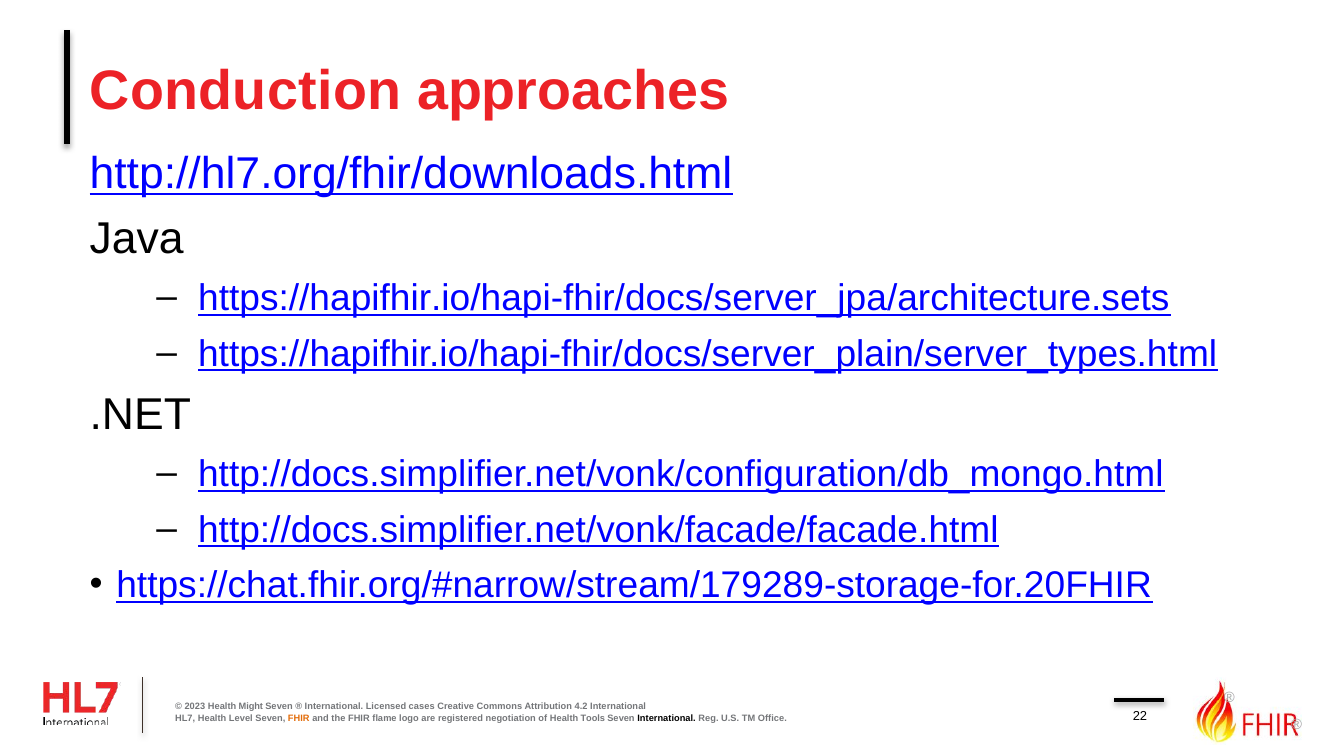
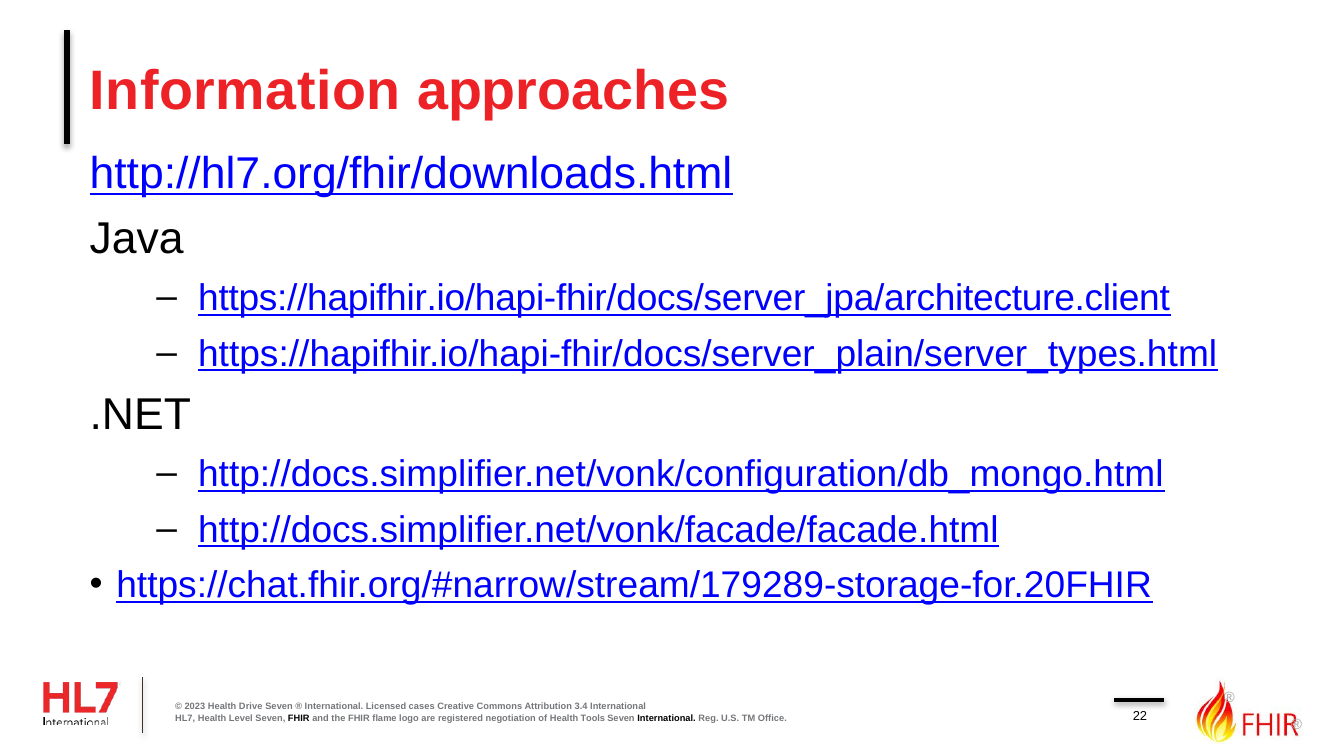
Conduction: Conduction -> Information (245, 91)
https://hapifhir.io/hapi-fhir/docs/server_jpa/architecture.sets: https://hapifhir.io/hapi-fhir/docs/server_jpa/architecture.sets -> https://hapifhir.io/hapi-fhir/docs/server_jpa/architecture.client (684, 298)
Might: Might -> Drive (251, 707)
4.2: 4.2 -> 3.4 (581, 707)
FHIR colour: orange -> black (299, 718)
